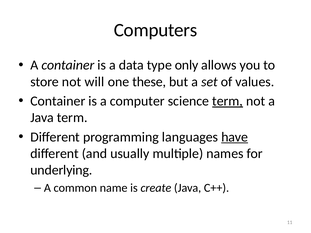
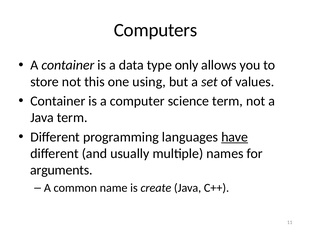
will: will -> this (95, 82)
these: these -> using (149, 82)
term underline: present -> none (228, 101)
underlying: underlying -> arguments (61, 170)
